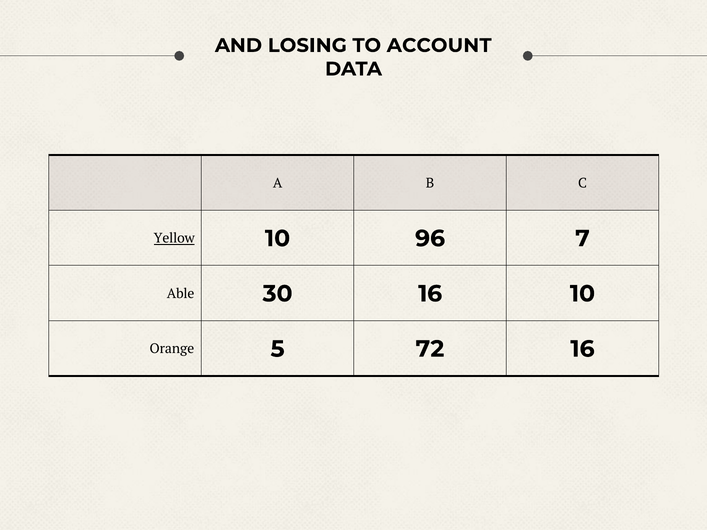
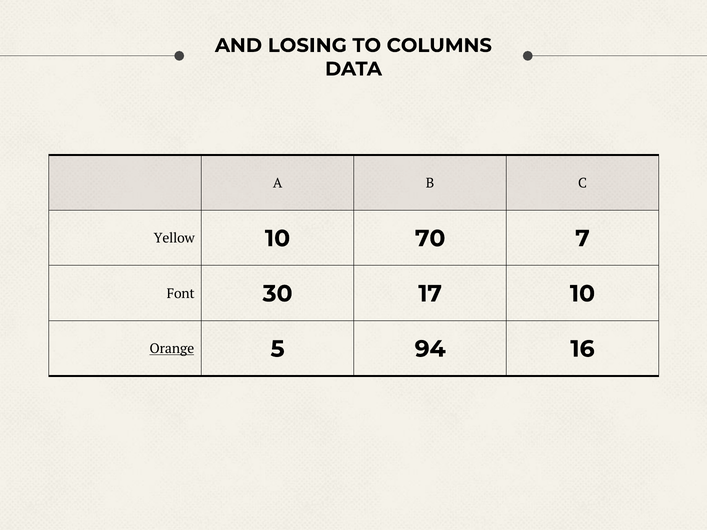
ACCOUNT: ACCOUNT -> COLUMNS (439, 45)
Yellow underline: present -> none (174, 239)
96: 96 -> 70 (430, 239)
Able: Able -> Font (181, 294)
30 16: 16 -> 17 (430, 294)
Orange underline: none -> present (172, 349)
72: 72 -> 94 (430, 349)
